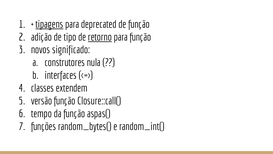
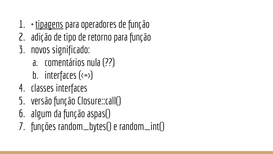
deprecated: deprecated -> operadores (99, 24)
retorno underline: present -> none (100, 37)
construtores: construtores -> comentários (65, 62)
classes extendem: extendem -> interfaces (72, 88)
tempo: tempo -> algum (41, 113)
